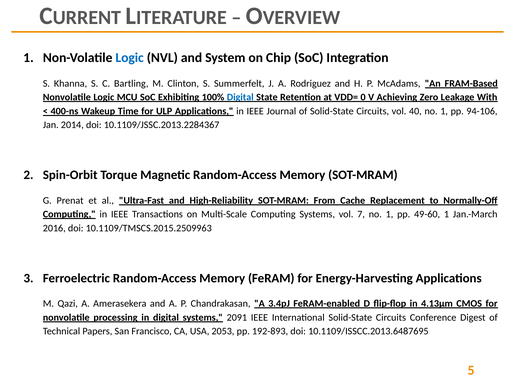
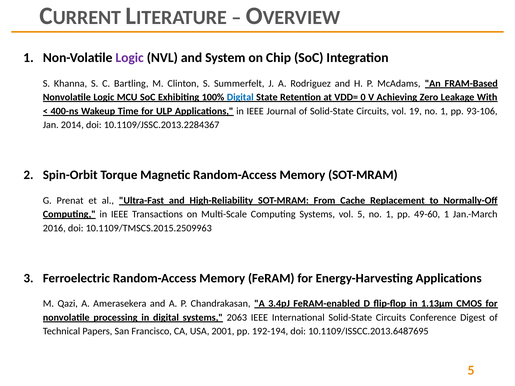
Logic colour: blue -> purple (130, 58)
40: 40 -> 19 (415, 111)
94-106: 94-106 -> 93-106 (482, 111)
vol 7: 7 -> 5 (361, 214)
4.13µm: 4.13µm -> 1.13µm (437, 304)
2091: 2091 -> 2063 (237, 318)
2053: 2053 -> 2001 (223, 331)
192-893: 192-893 -> 192-194 (270, 331)
